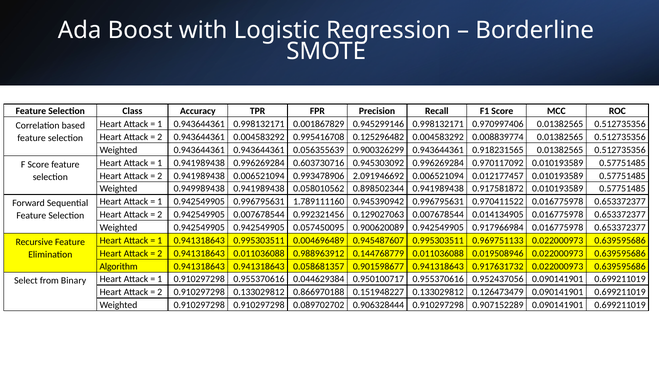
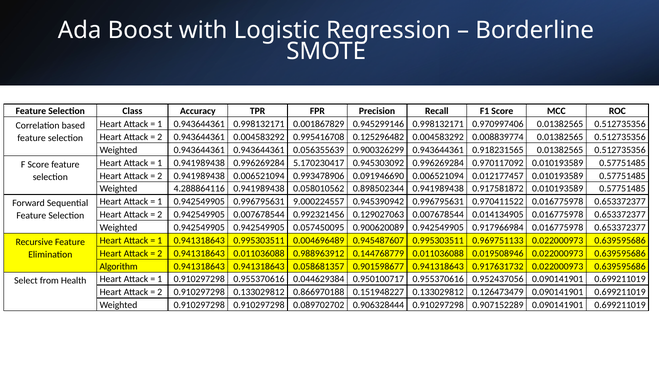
0.603730716: 0.603730716 -> 5.170230417 (319, 163)
2.091946692: 2.091946692 -> 0.091946690 (378, 176)
0.949989438: 0.949989438 -> 4.288864116 (199, 189)
1.789111160: 1.789111160 -> 9.000224557 (319, 202)
Binary: Binary -> Health (74, 281)
